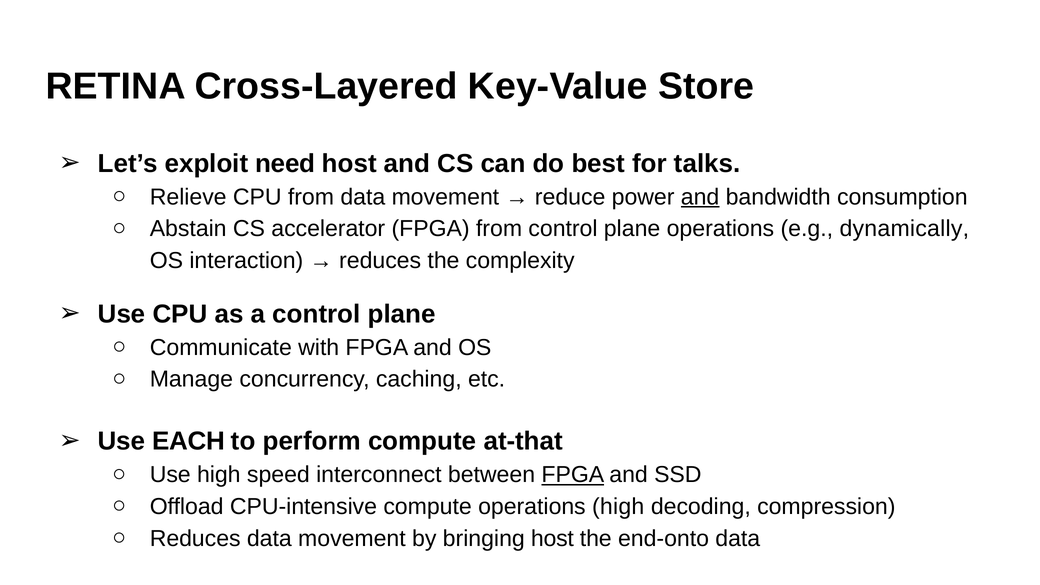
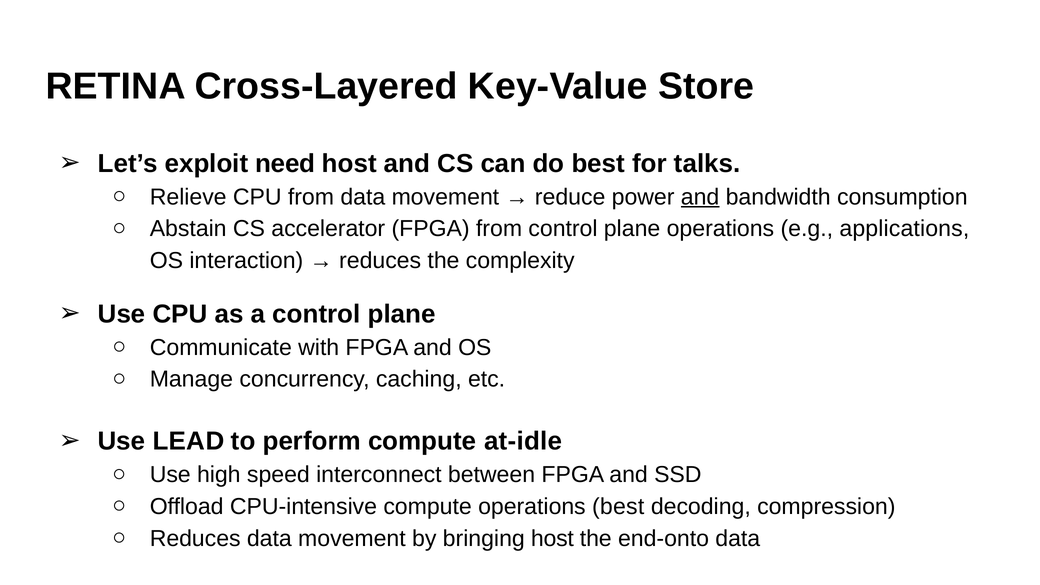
dynamically: dynamically -> applications (904, 229)
EACH: EACH -> LEAD (189, 441)
at-that: at-that -> at-idle (523, 441)
FPGA underline: present -> none (573, 475)
operations high: high -> best (618, 507)
